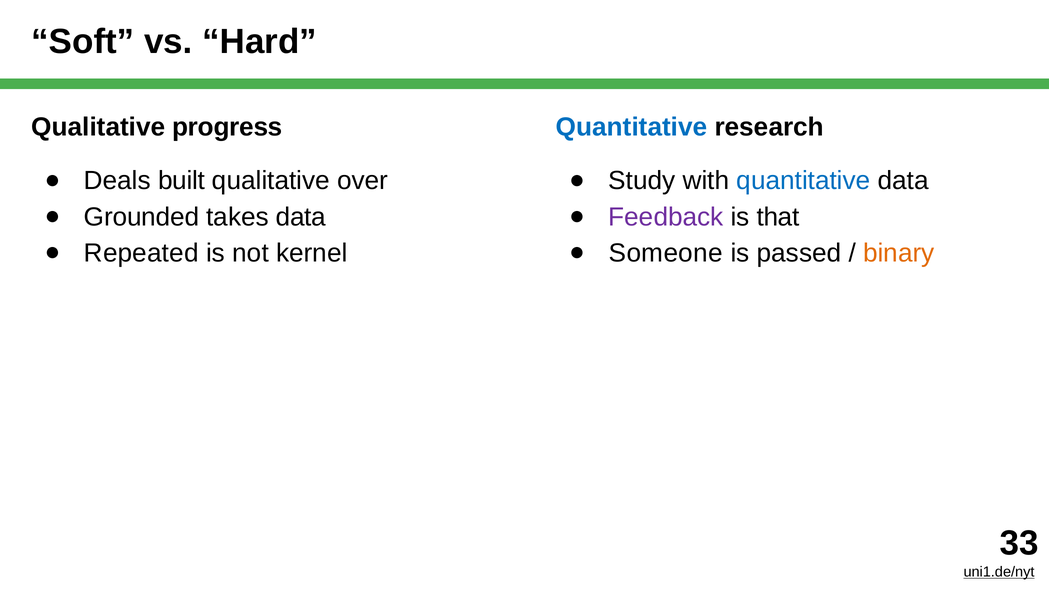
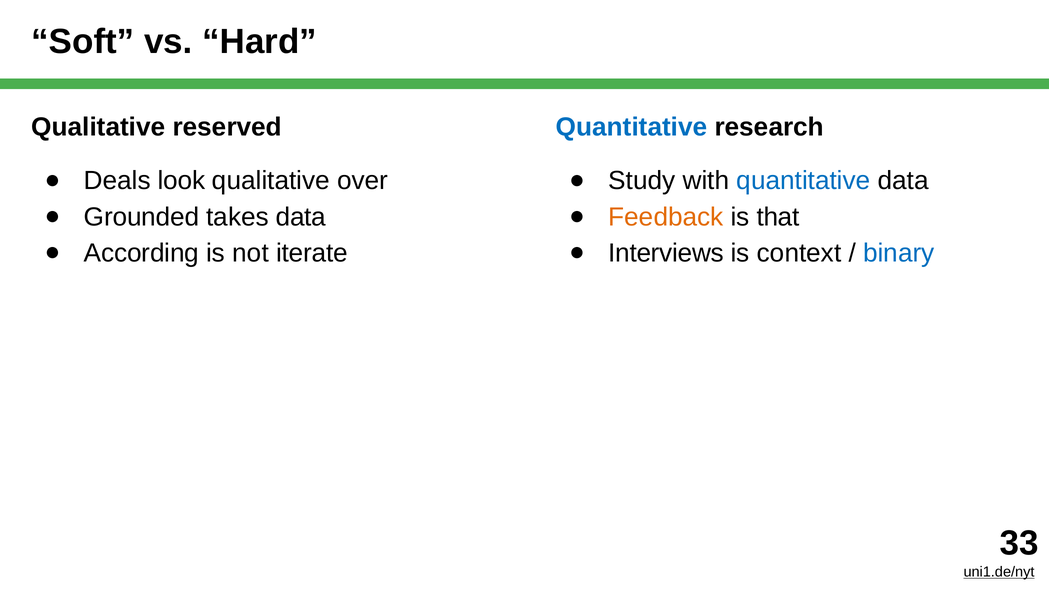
progress: progress -> reserved (227, 127)
built: built -> look (182, 181)
Feedback colour: purple -> orange (666, 217)
Repeated: Repeated -> According (141, 253)
kernel: kernel -> iterate (312, 253)
Someone: Someone -> Interviews (666, 253)
passed: passed -> context (799, 253)
binary colour: orange -> blue (899, 253)
